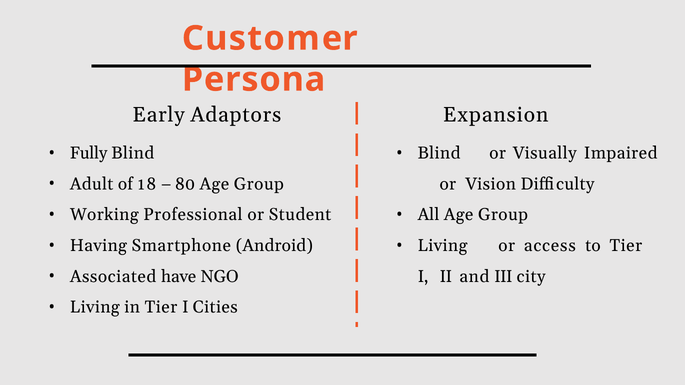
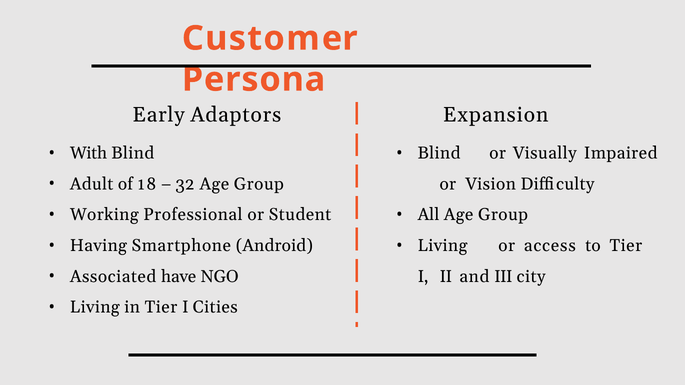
Fully: Fully -> With (89, 153)
80: 80 -> 32 (185, 184)
